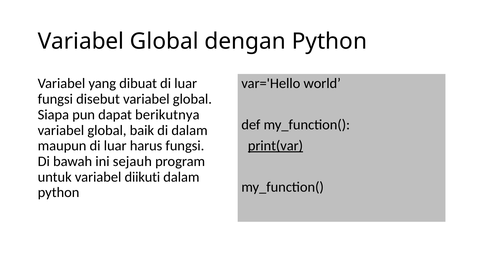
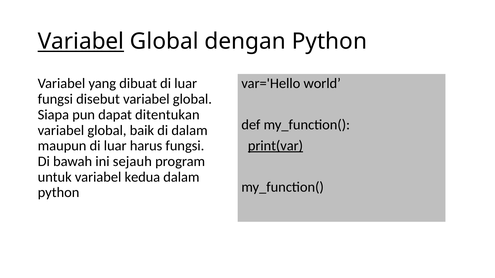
Variabel underline: none -> present (81, 42)
berikutnya: berikutnya -> ditentukan (167, 115)
diikuti: diikuti -> kedua (142, 177)
